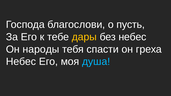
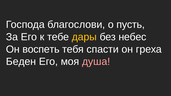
народы: народы -> воспеть (41, 49)
Небес: Небес -> Беден (21, 62)
душа colour: light blue -> pink (96, 62)
